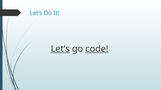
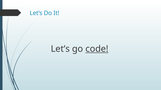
Let’s underline: present -> none (60, 49)
